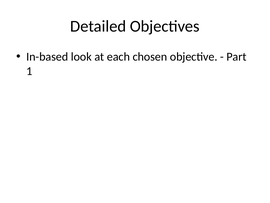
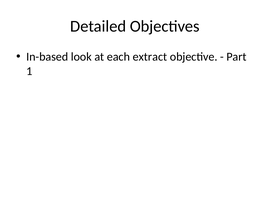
chosen: chosen -> extract (150, 57)
